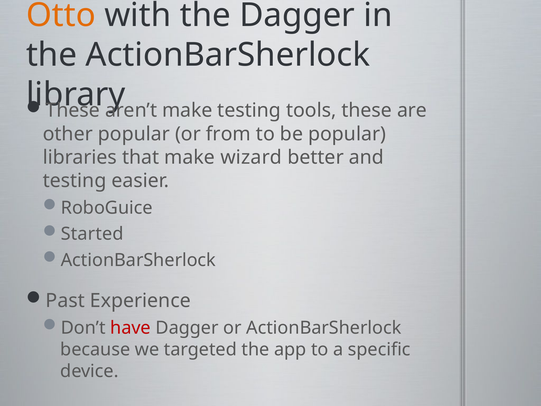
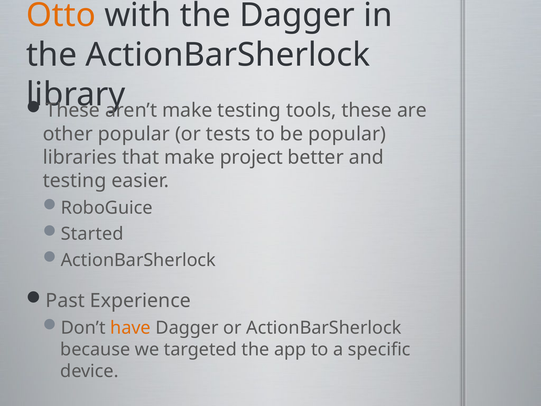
from: from -> tests (228, 134)
wizard: wizard -> project (251, 157)
have colour: red -> orange (130, 328)
